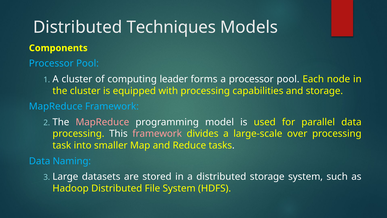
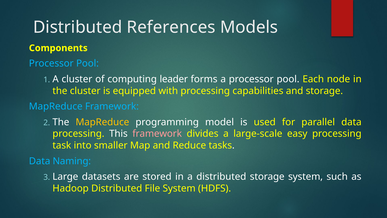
Techniques: Techniques -> References (171, 27)
MapReduce colour: pink -> yellow (102, 122)
over: over -> easy (297, 134)
